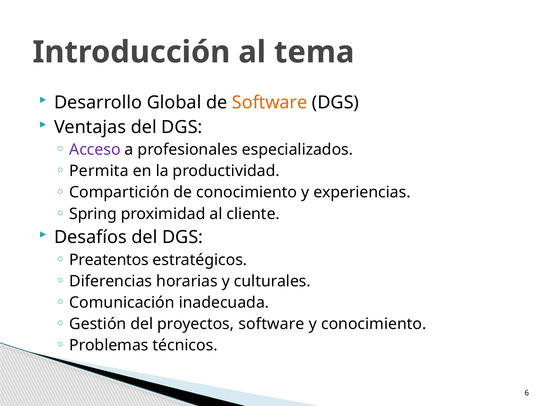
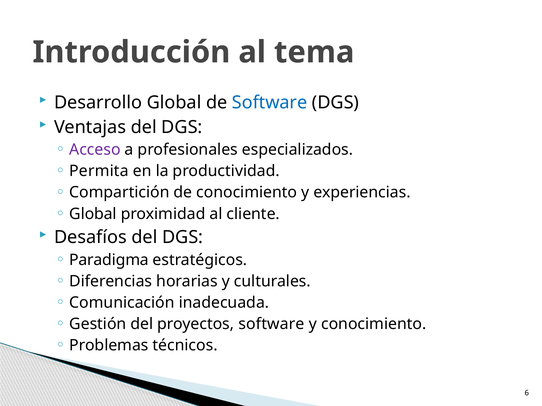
Software colour: orange -> blue (270, 103)
Spring: Spring -> Global (93, 214)
Preatentos: Preatentos -> Paradigma (109, 260)
